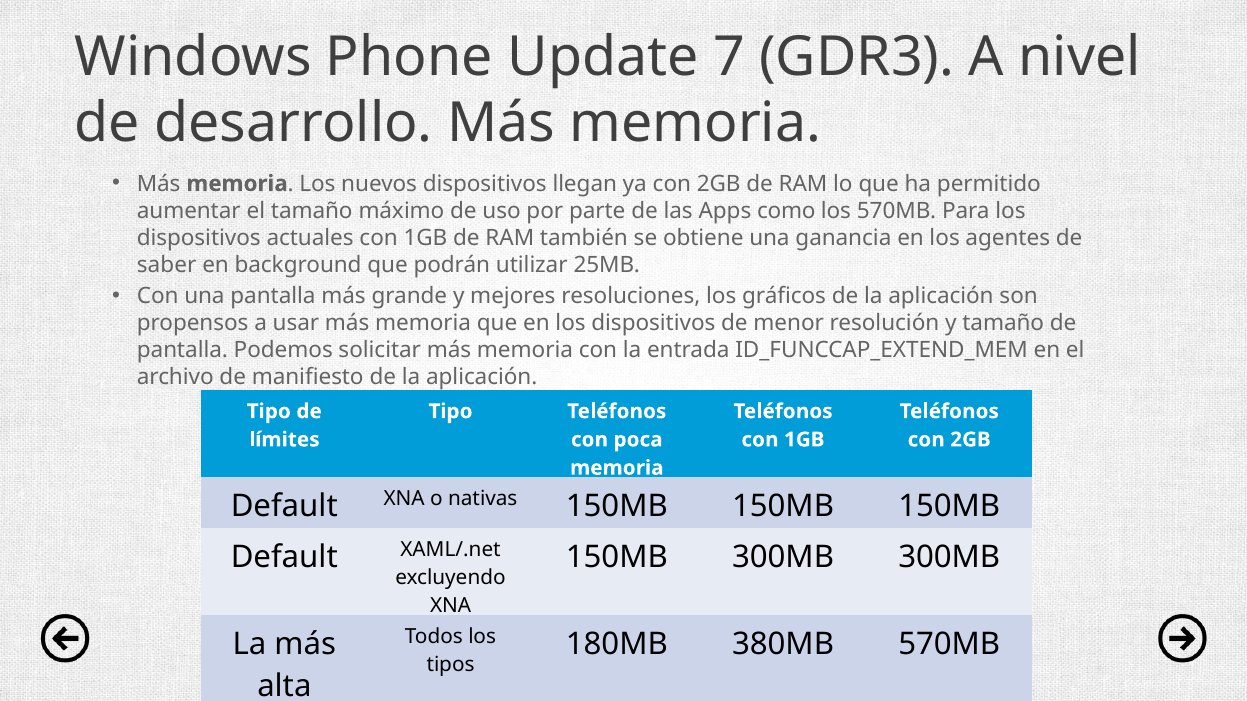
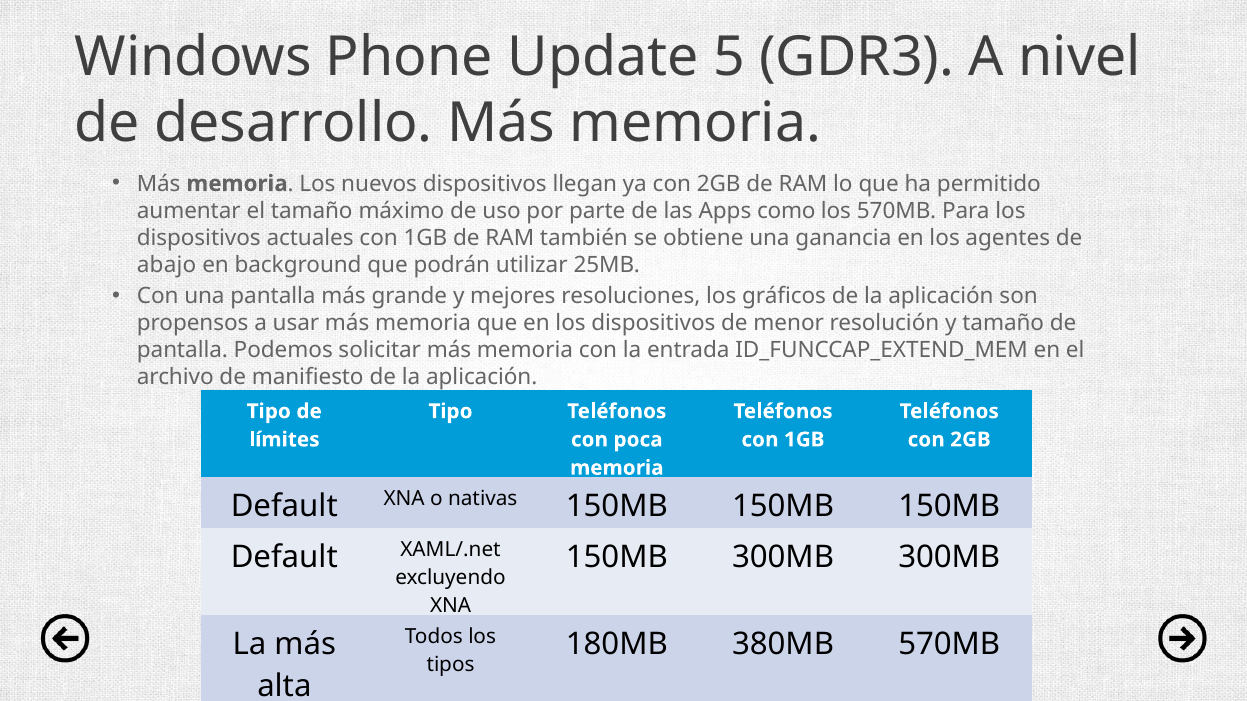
7: 7 -> 5 (729, 57)
saber: saber -> abajo (167, 265)
